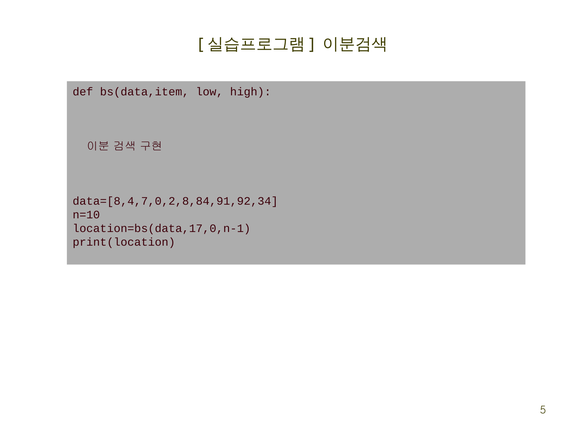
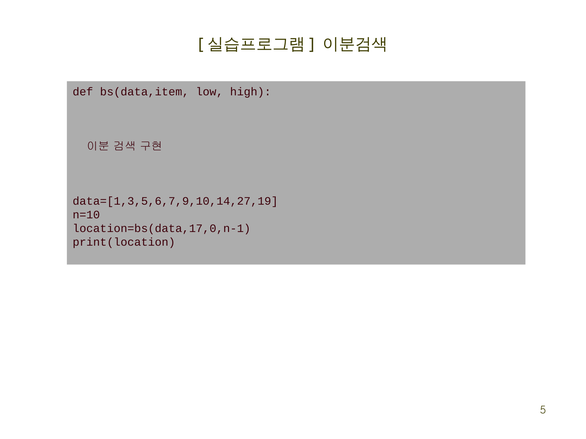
data=[8,4,7,0,2,8,84,91,92,34: data=[8,4,7,0,2,8,84,91,92,34 -> data=[1,3,5,6,7,9,10,14,27,19 (175, 201)
